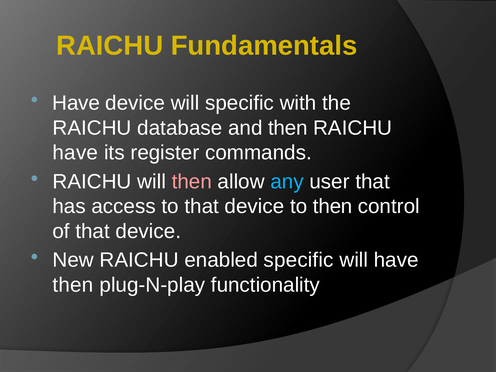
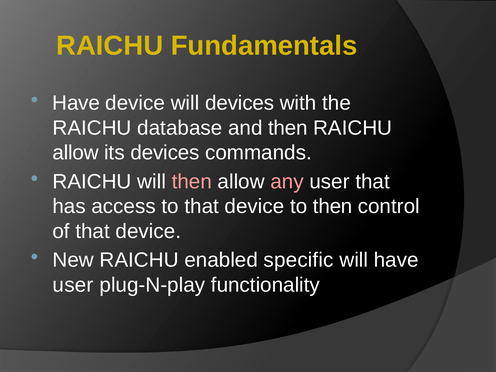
will specific: specific -> devices (240, 103)
have: have -> allow (76, 153)
its register: register -> devices (165, 153)
any colour: light blue -> pink (287, 182)
then: then -> user (73, 285)
